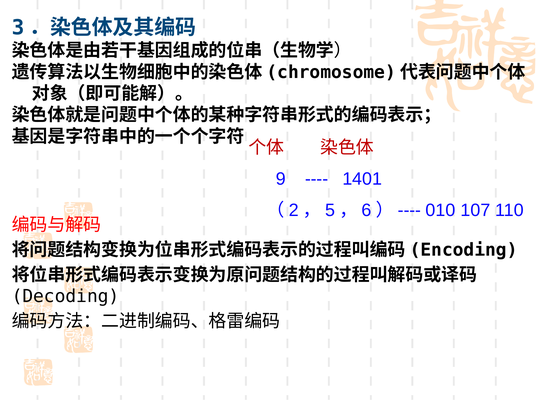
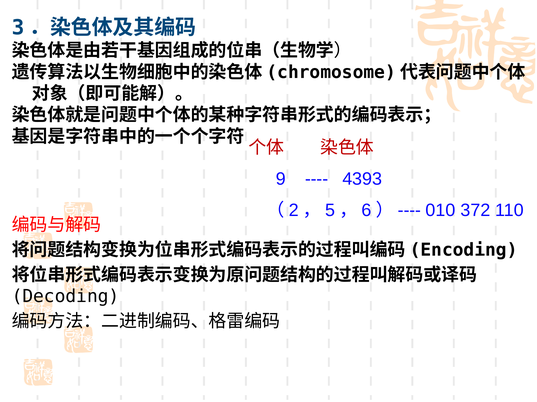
1401: 1401 -> 4393 (362, 179)
107: 107 -> 372 (475, 211)
